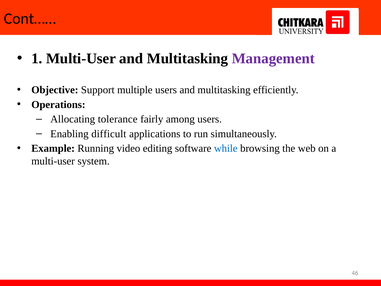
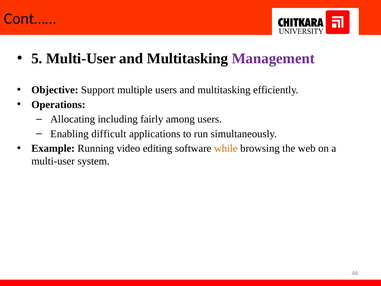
1: 1 -> 5 (37, 58)
tolerance: tolerance -> including (118, 119)
while colour: blue -> orange (226, 148)
